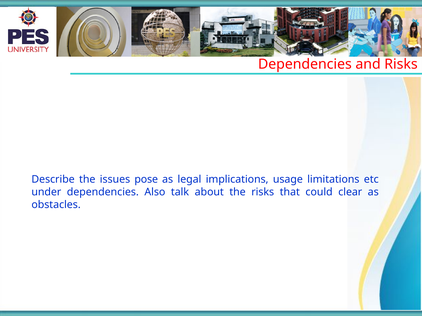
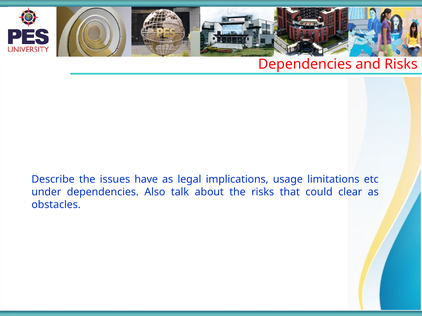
pose: pose -> have (146, 180)
